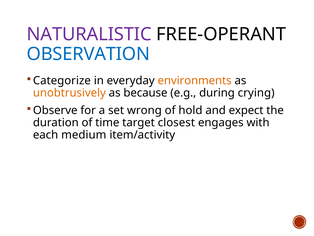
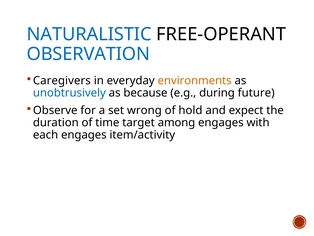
NATURALISTIC colour: purple -> blue (89, 34)
Categorize: Categorize -> Caregivers (62, 80)
unobtrusively colour: orange -> blue (69, 93)
crying: crying -> future (256, 93)
closest: closest -> among (176, 122)
each medium: medium -> engages (84, 135)
